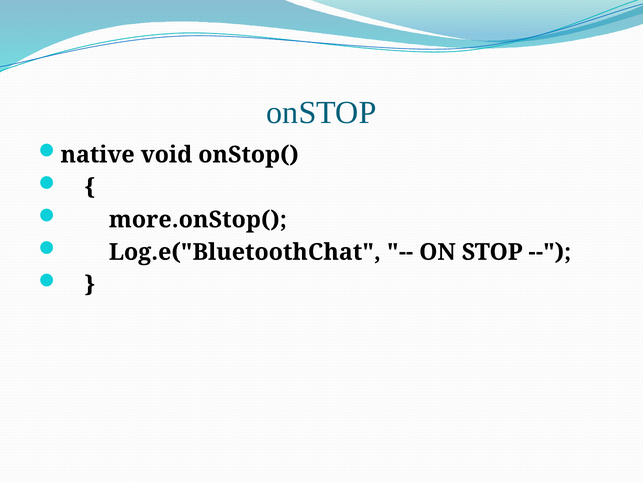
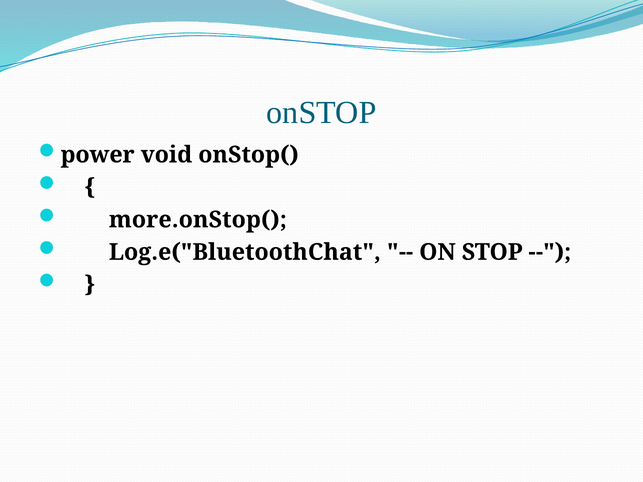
native: native -> power (98, 155)
